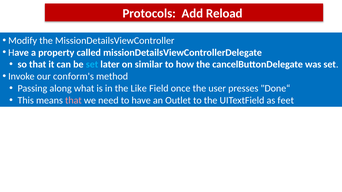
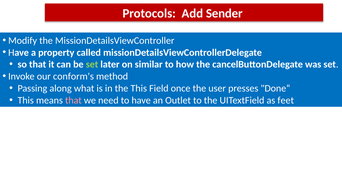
Reload: Reload -> Sender (224, 13)
set colour: light blue -> light green (92, 65)
the Like: Like -> This (139, 89)
